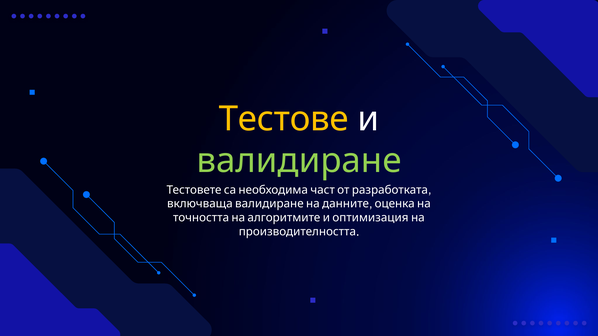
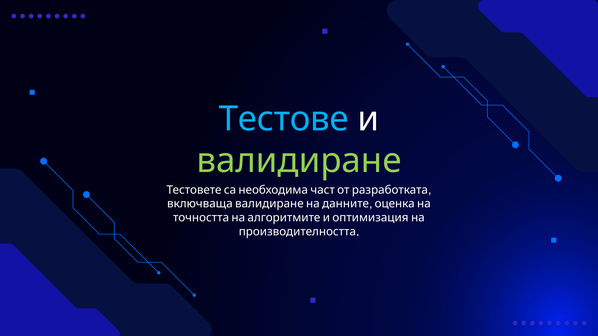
Тестове colour: yellow -> light blue (284, 119)
